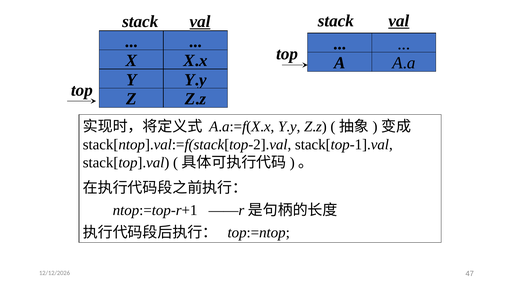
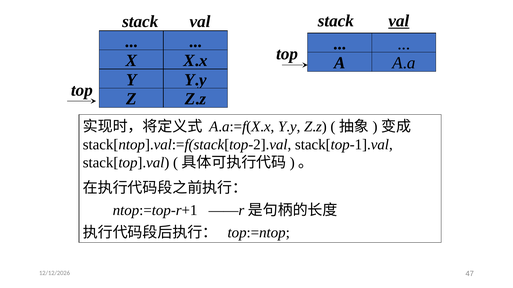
val underline: present -> none (200, 22)
